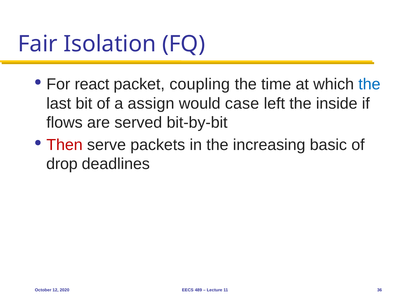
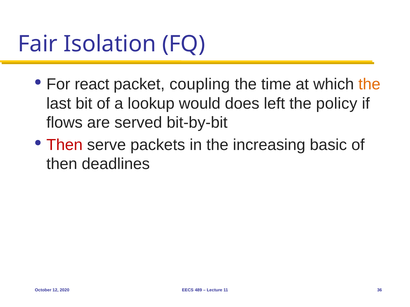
the colour: blue -> orange (369, 85)
assign: assign -> lookup (151, 104)
case: case -> does (242, 104)
inside: inside -> policy (337, 104)
drop: drop -> then (62, 164)
